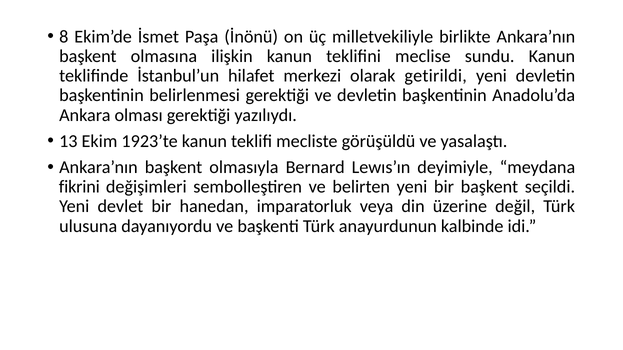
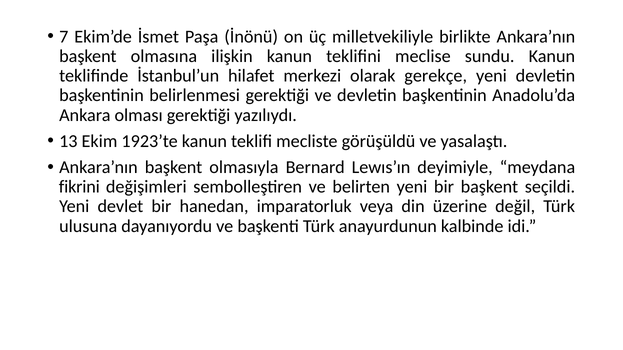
8: 8 -> 7 (64, 37)
getirildi: getirildi -> gerekçe (436, 76)
